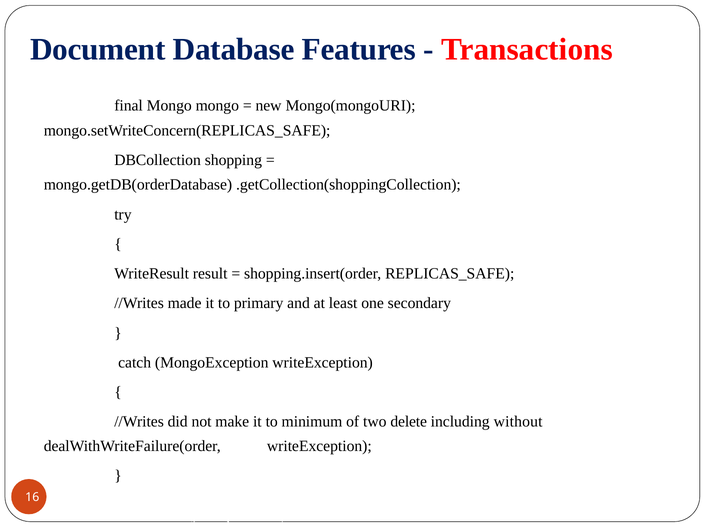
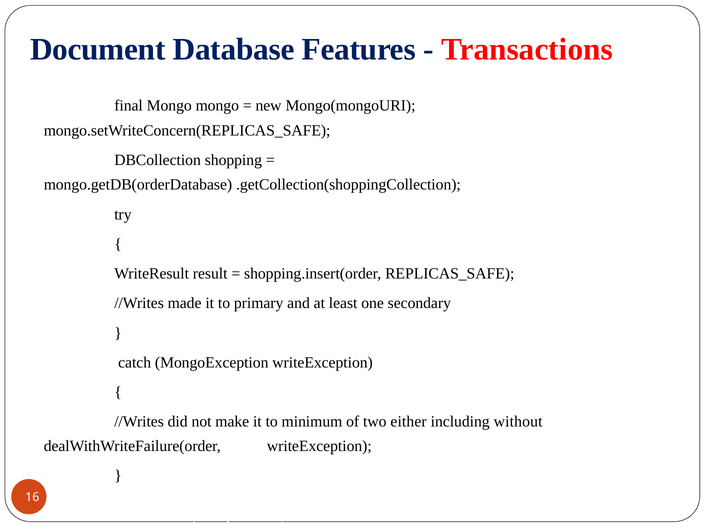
delete: delete -> either (409, 422)
